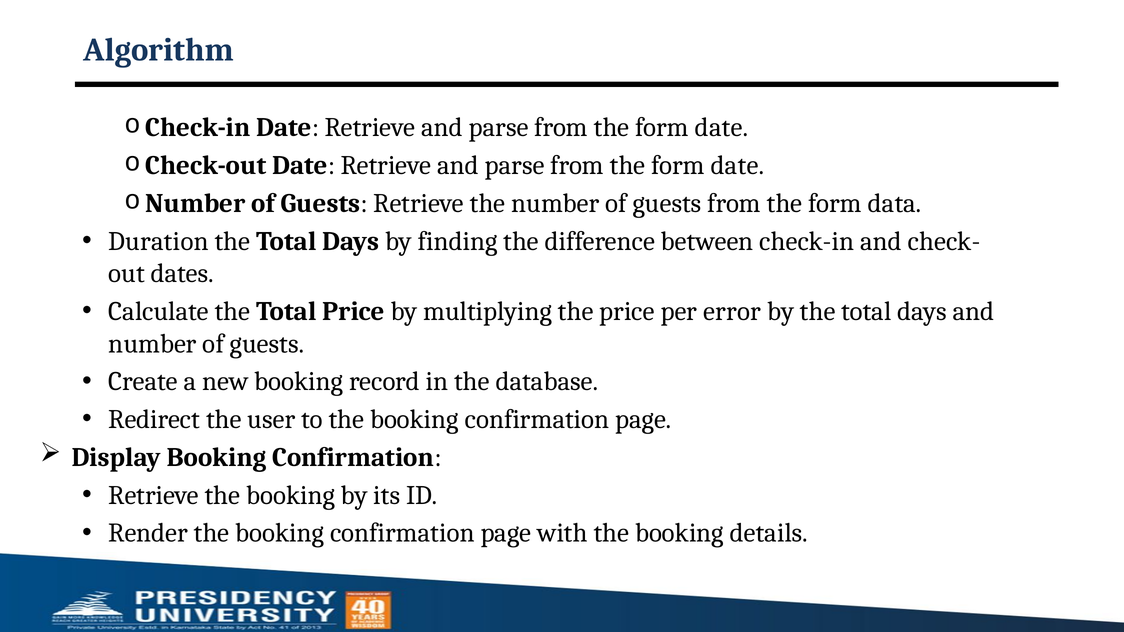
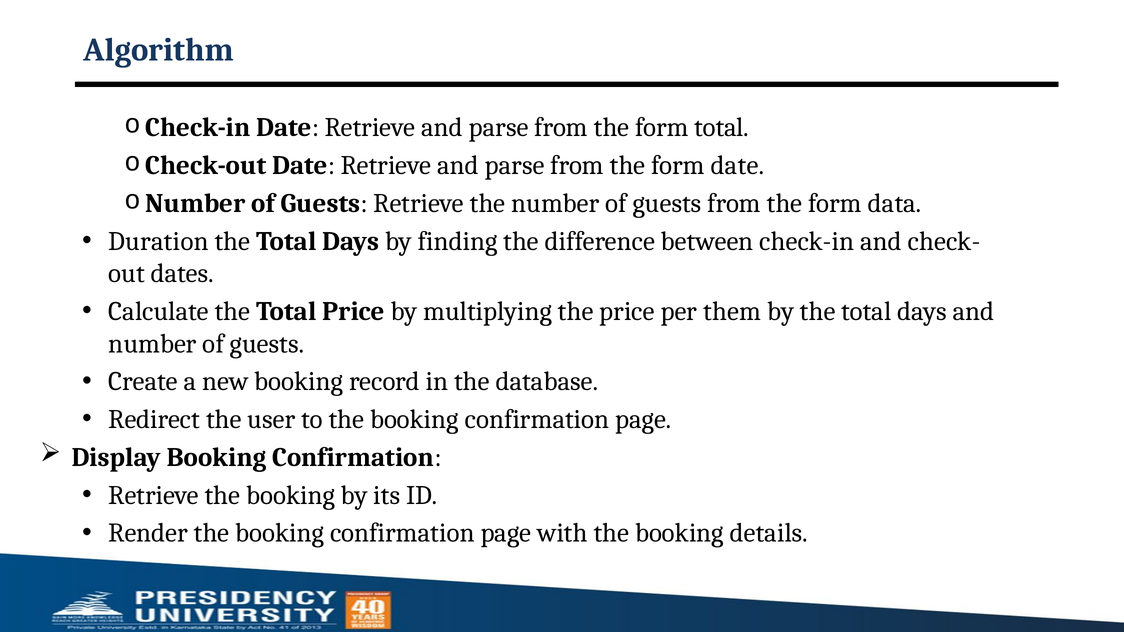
date: date -> total (722, 128)
error: error -> them (732, 312)
